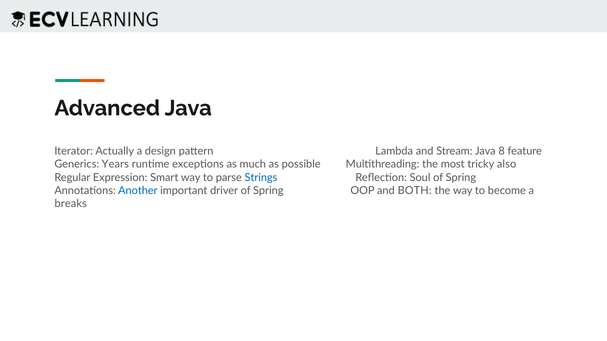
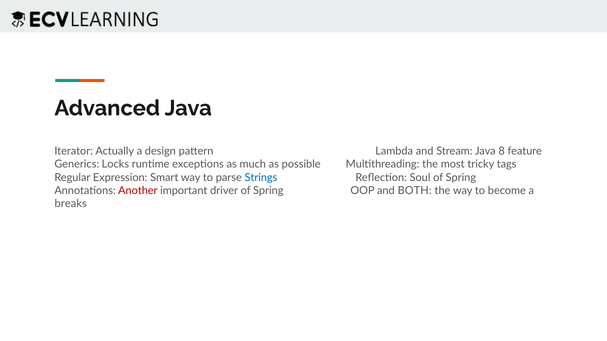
Years: Years -> Locks (115, 165)
also: also -> tags (507, 165)
Another colour: blue -> red (138, 191)
